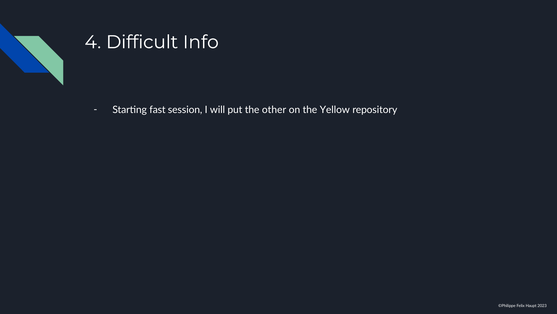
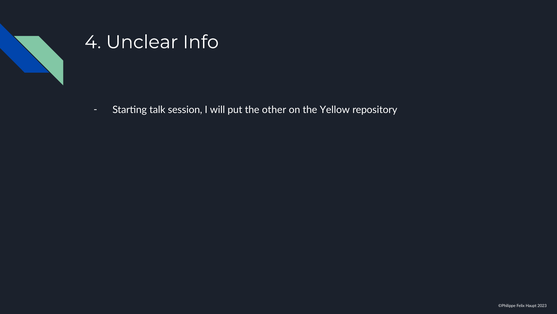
Difficult: Difficult -> Unclear (142, 42)
fast: fast -> talk (157, 110)
